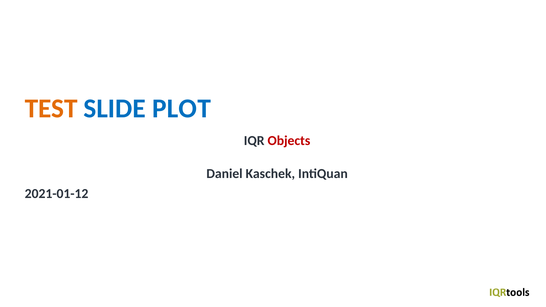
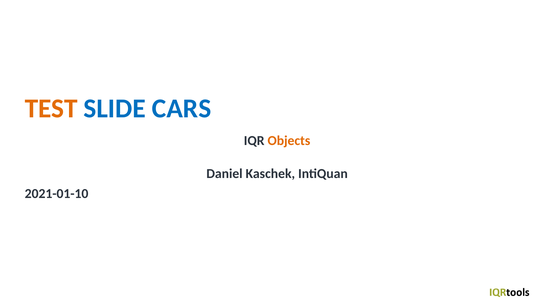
PLOT: PLOT -> CARS (182, 109)
Objects colour: red -> orange (289, 141)
2021-01-12: 2021-01-12 -> 2021-01-10 (57, 194)
